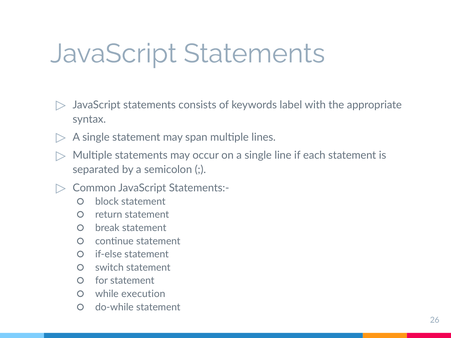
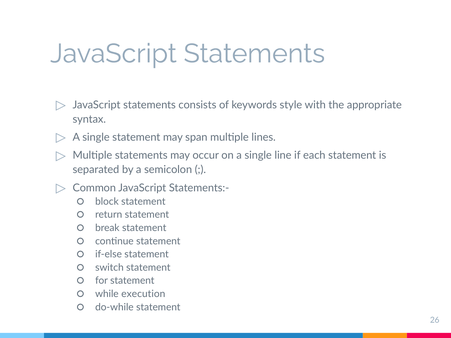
label: label -> style (291, 105)
